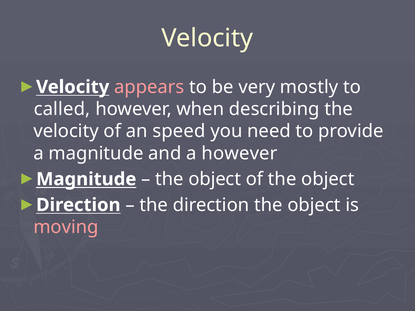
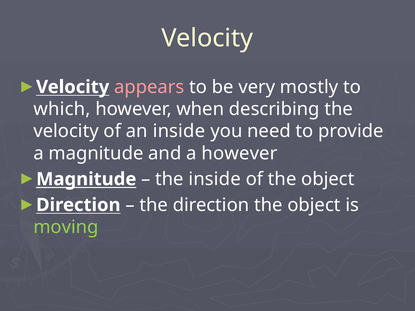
called: called -> which (62, 109)
an speed: speed -> inside (179, 131)
object: object -> inside (215, 179)
moving colour: pink -> light green (66, 227)
